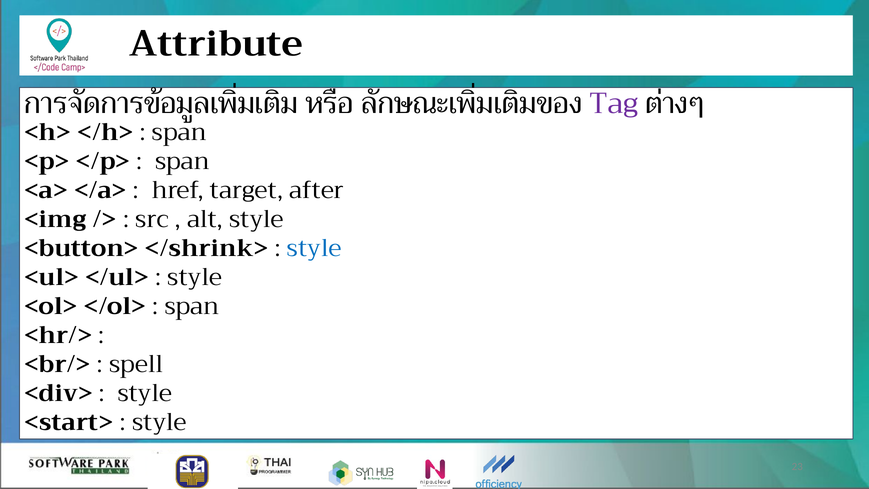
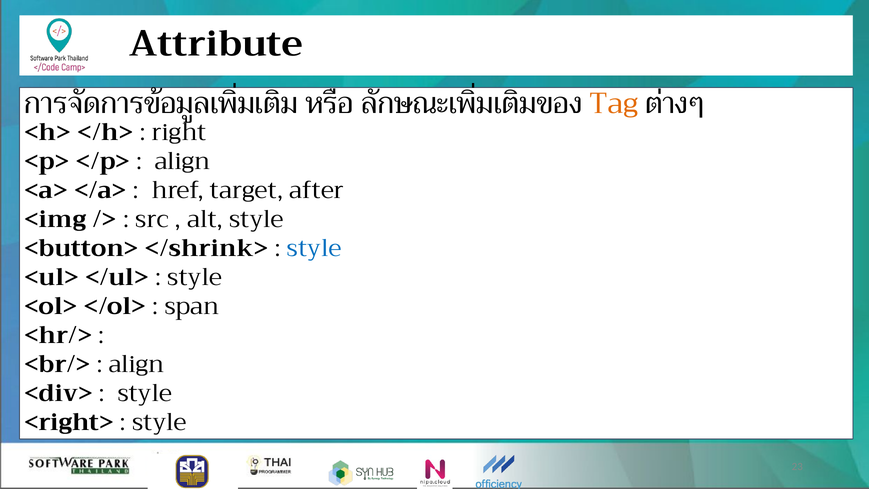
Tag colour: purple -> orange (614, 104)
span: span -> right (179, 132)
span: span -> align (182, 161)
spell: spell -> align (136, 364)
<start>: <start> -> <right> (69, 422)
